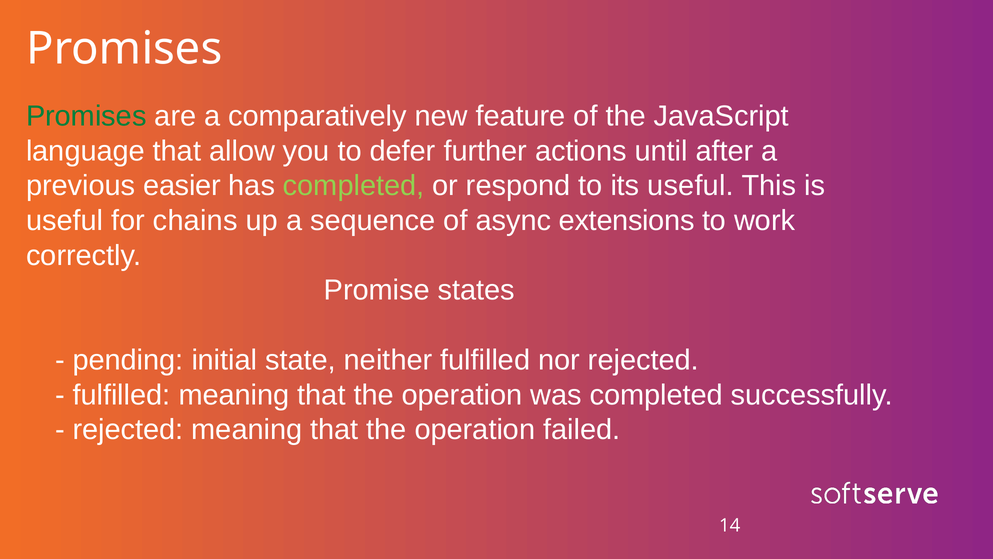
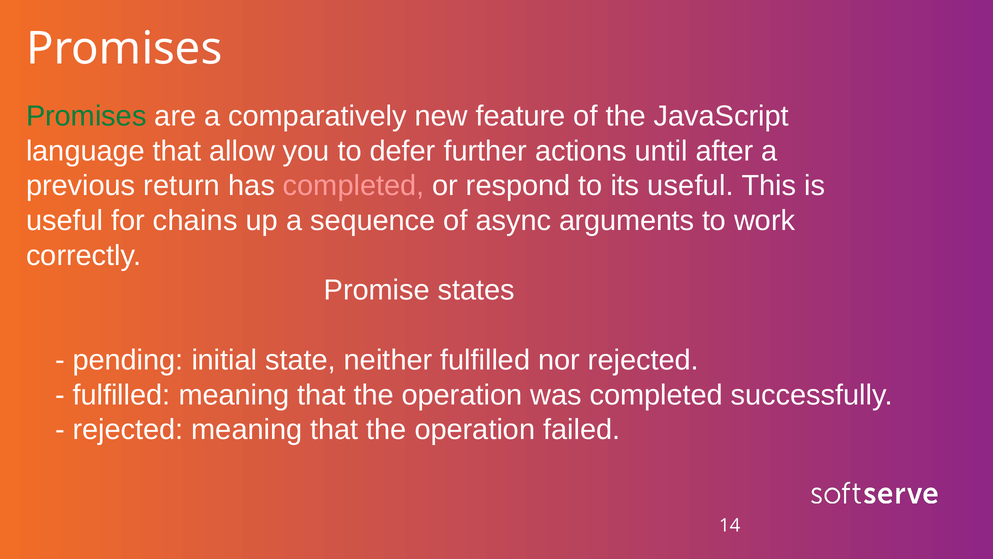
easier: easier -> return (182, 186)
completed colour: light green -> pink (354, 186)
extensions: extensions -> arguments (627, 221)
